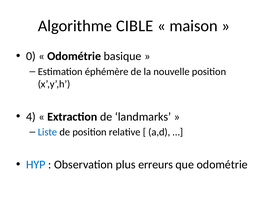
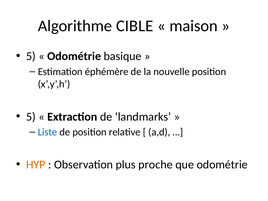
0: 0 -> 5 (31, 56)
4: 4 -> 5 (31, 117)
HYP colour: blue -> orange (36, 165)
erreurs: erreurs -> proche (156, 165)
